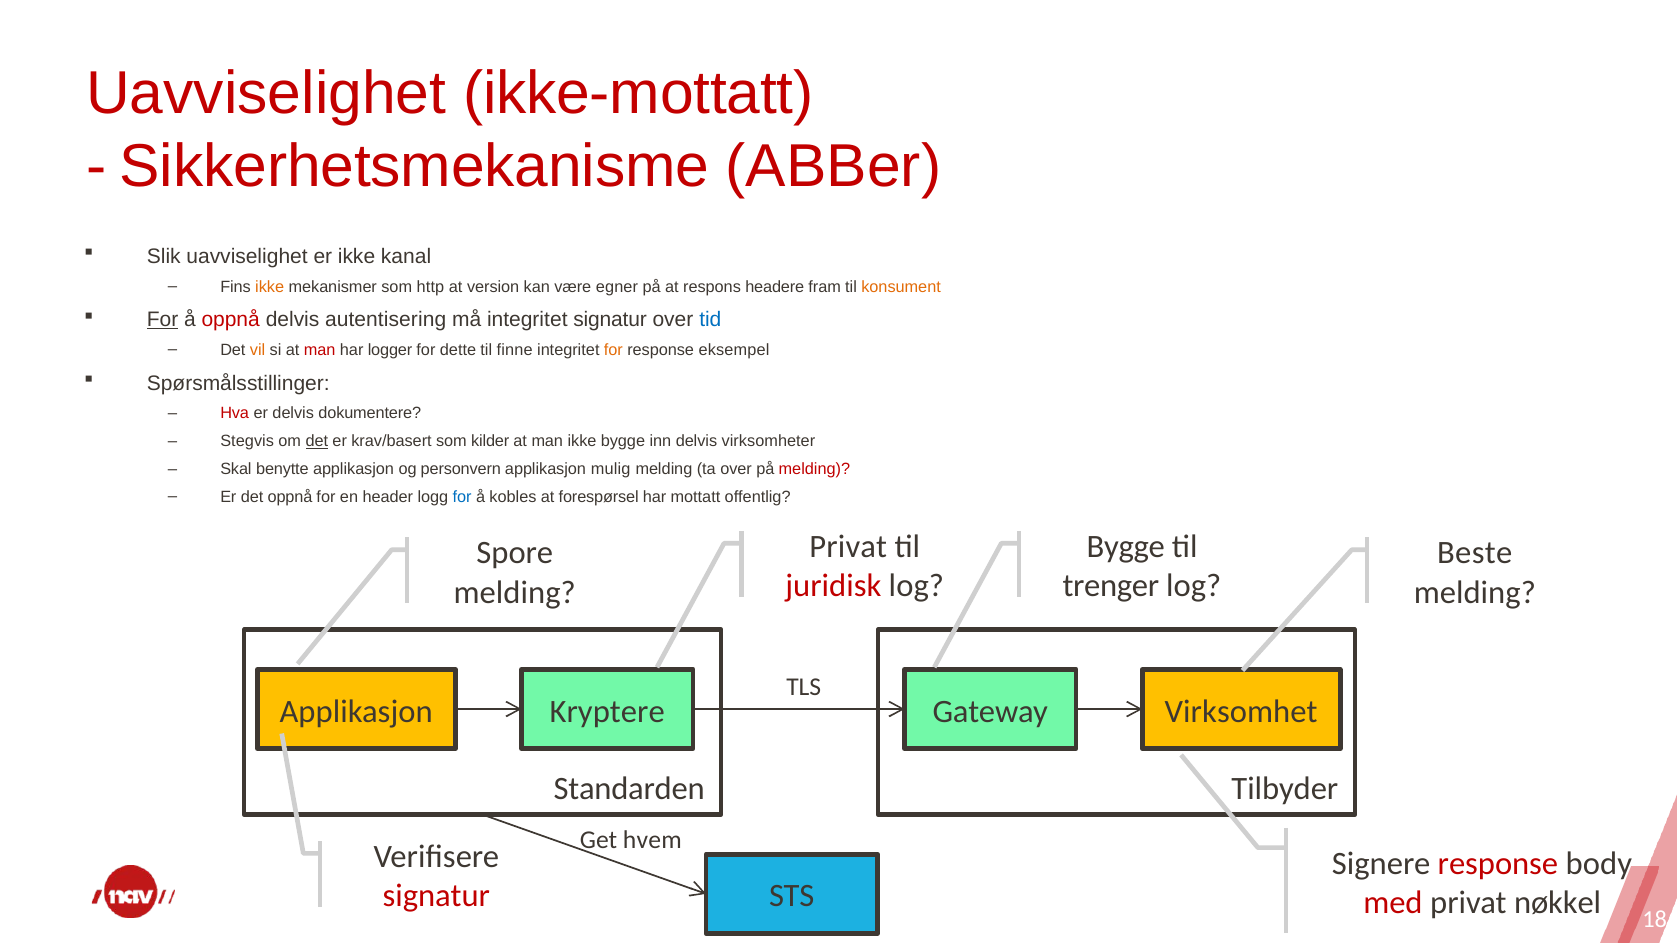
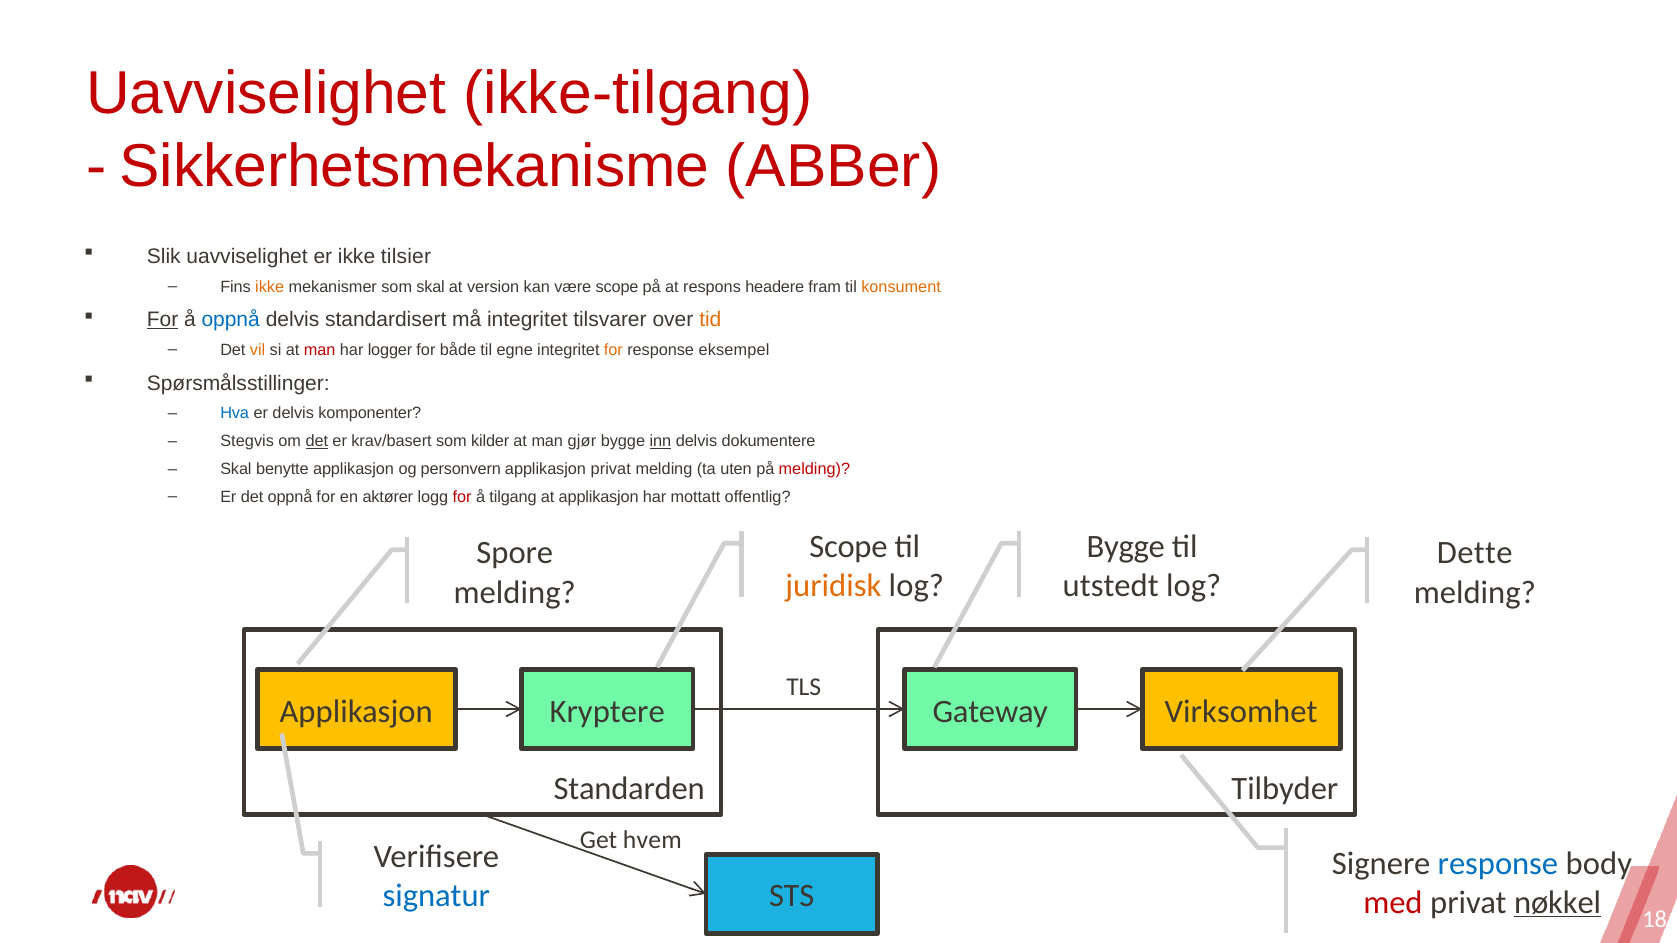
ikke-mottatt: ikke-mottatt -> ikke-tilgang (638, 94)
kanal: kanal -> tilsier (406, 257)
som http: http -> skal (431, 287)
være egner: egner -> scope (617, 287)
oppnå colour: red -> blue (231, 320)
autentisering: autentisering -> standardisert (386, 320)
integritet signatur: signatur -> tilsvarer (610, 320)
tid colour: blue -> orange (710, 320)
dette: dette -> både (458, 350)
finne: finne -> egne (515, 350)
Hva colour: red -> blue (235, 414)
dokumentere: dokumentere -> komponenter (370, 414)
man ikke: ikke -> gjør (582, 442)
inn underline: none -> present (660, 442)
virksomheter: virksomheter -> dokumentere (769, 442)
applikasjon mulig: mulig -> privat (611, 470)
ta over: over -> uten (736, 470)
header: header -> aktører (388, 498)
for colour: blue -> red (462, 498)
kobles: kobles -> tilgang (513, 498)
at forespørsel: forespørsel -> applikasjon (599, 498)
Privat: Privat -> Scope (848, 547)
Beste: Beste -> Dette (1475, 553)
juridisk colour: red -> orange (833, 586)
trenger: trenger -> utstedt (1111, 586)
response colour: red -> blue (1498, 864)
signatur colour: red -> blue (436, 896)
nøkkel underline: none -> present (1558, 903)
